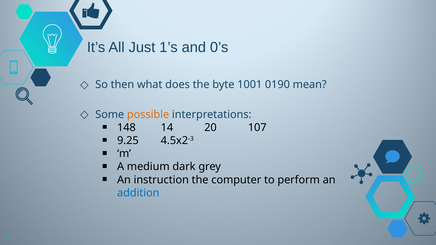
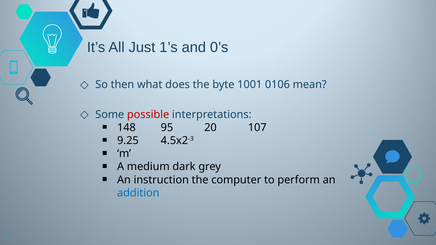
0190: 0190 -> 0106 (277, 85)
possible colour: orange -> red (148, 115)
14: 14 -> 95 (167, 128)
